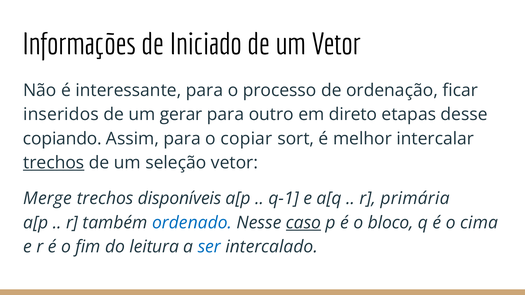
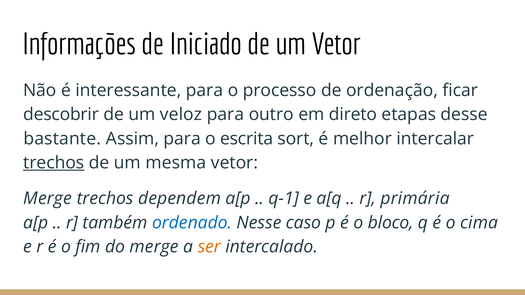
inseridos: inseridos -> descobrir (61, 115)
gerar: gerar -> veloz (181, 115)
copiando: copiando -> bastante (62, 139)
copiar: copiar -> escrita (247, 139)
seleção: seleção -> mesma (176, 163)
disponíveis: disponíveis -> dependem (180, 199)
caso underline: present -> none (303, 223)
do leitura: leitura -> merge (154, 247)
ser colour: blue -> orange (209, 247)
